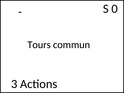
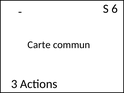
0: 0 -> 6 (115, 9)
Tours: Tours -> Carte (39, 45)
